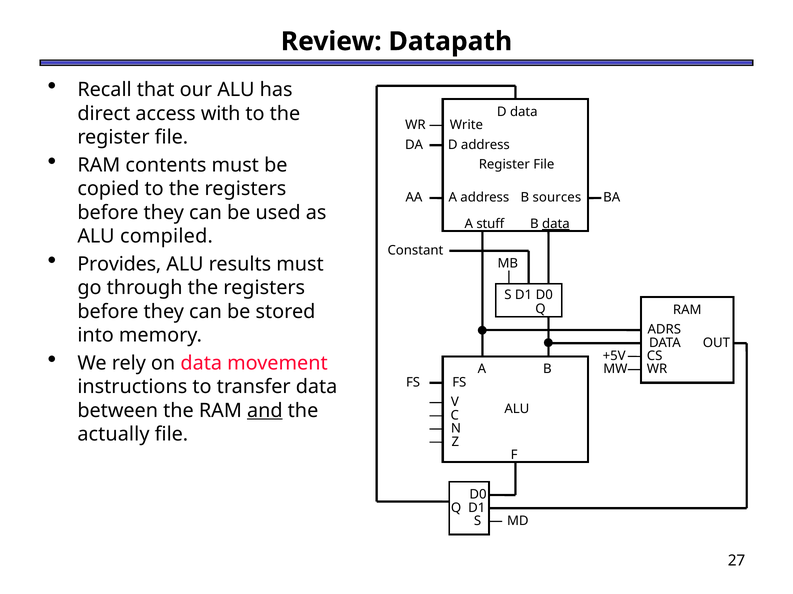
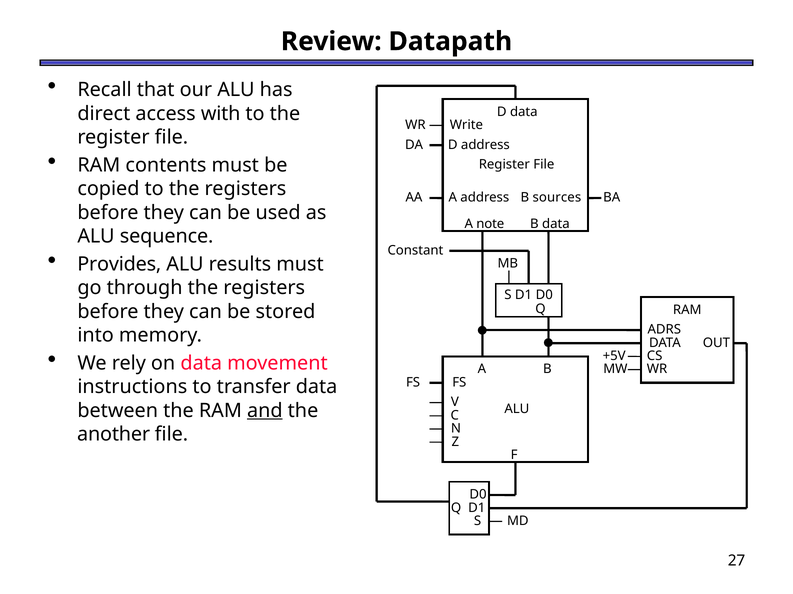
stuff: stuff -> note (490, 224)
data underline: present -> none (556, 224)
compiled: compiled -> sequence (167, 237)
actually: actually -> another (114, 435)
